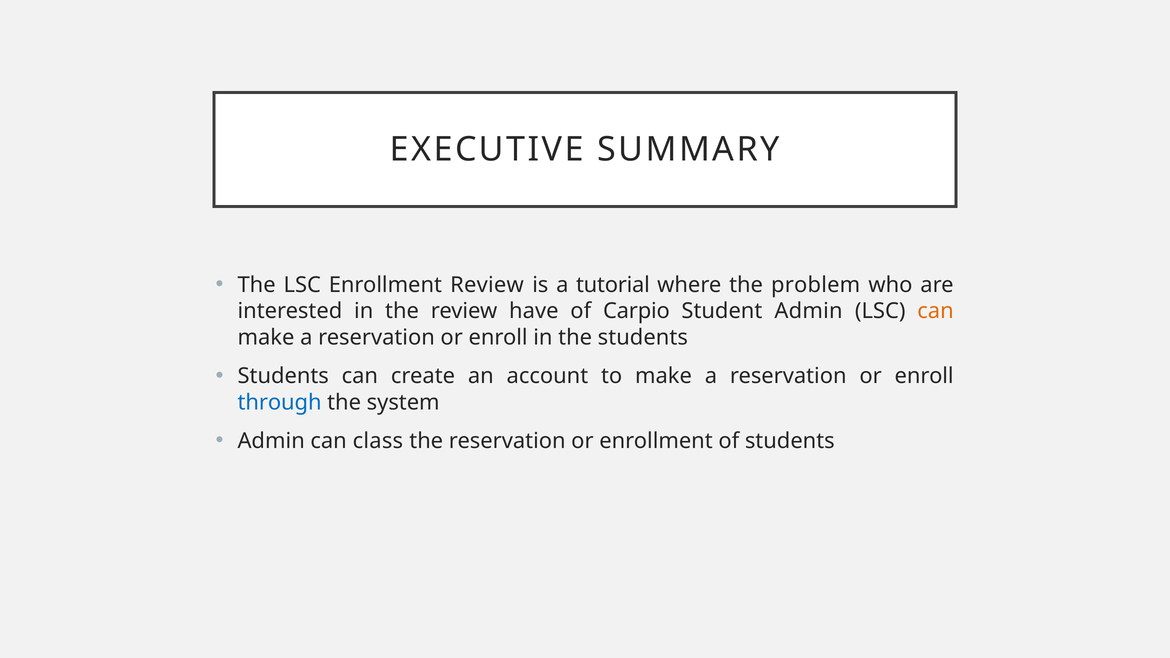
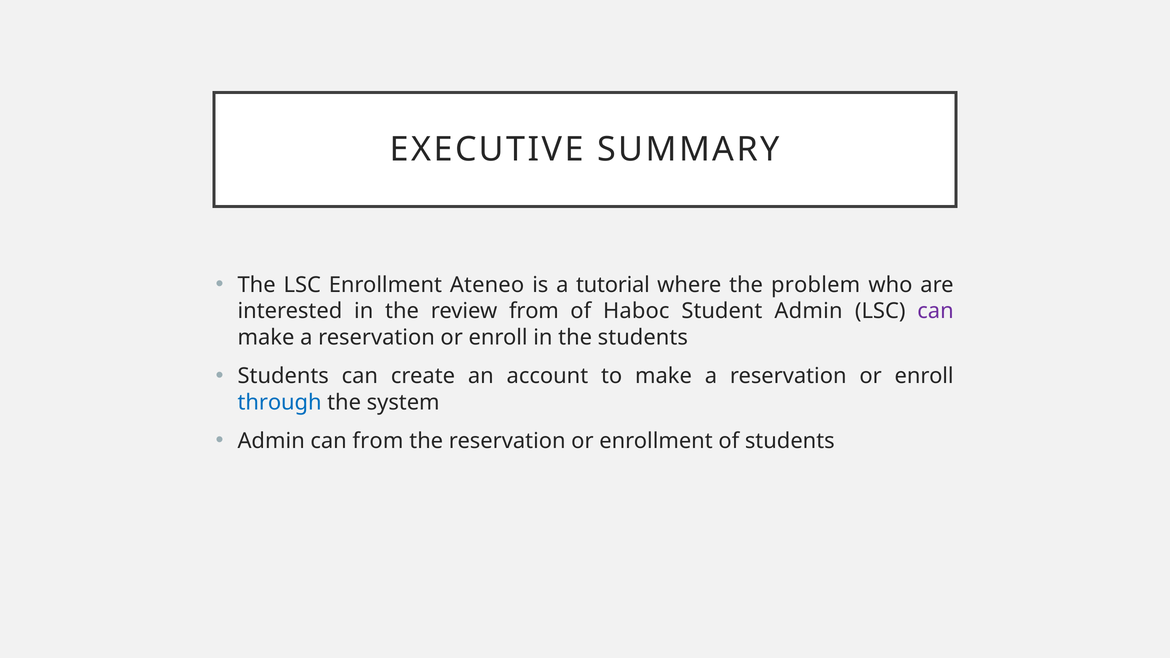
Enrollment Review: Review -> Ateneo (487, 285)
review have: have -> from (534, 311)
Carpio: Carpio -> Haboc (636, 311)
can colour: orange -> purple (936, 311)
can class: class -> from (378, 441)
